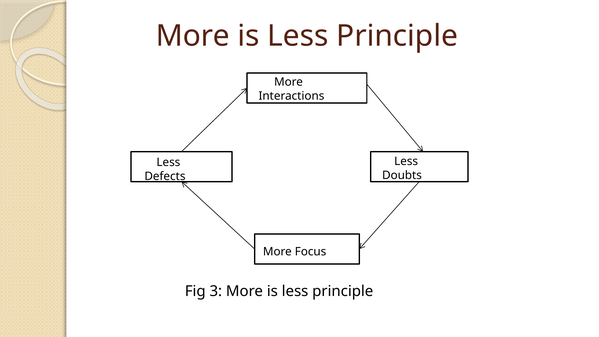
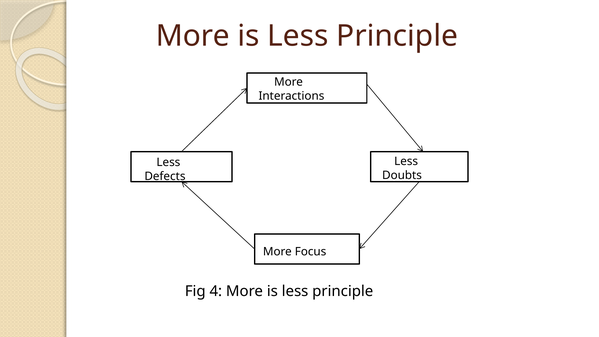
3: 3 -> 4 (216, 291)
